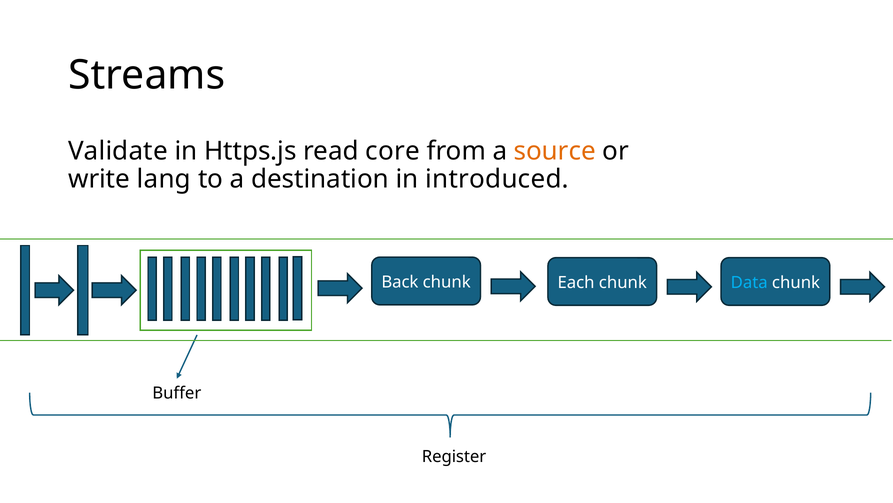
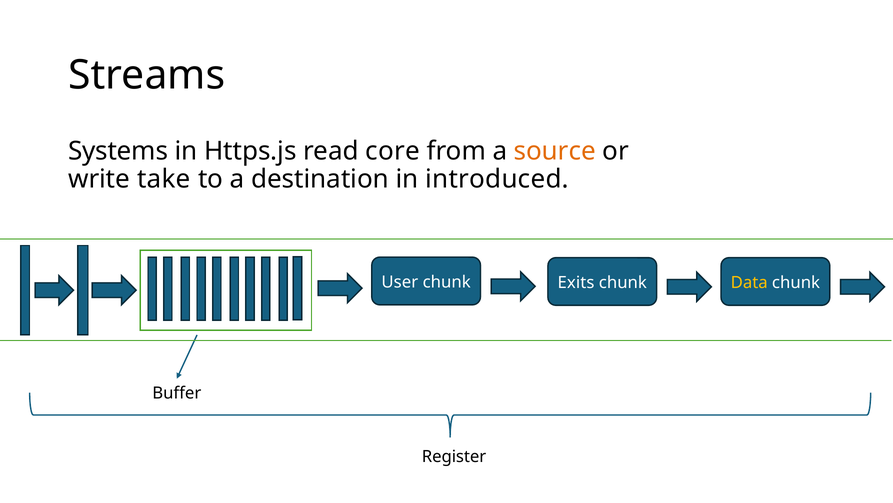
Validate: Validate -> Systems (118, 151)
lang: lang -> take (164, 179)
Back: Back -> User (400, 282)
Each: Each -> Exits (576, 282)
Data colour: light blue -> yellow (749, 282)
